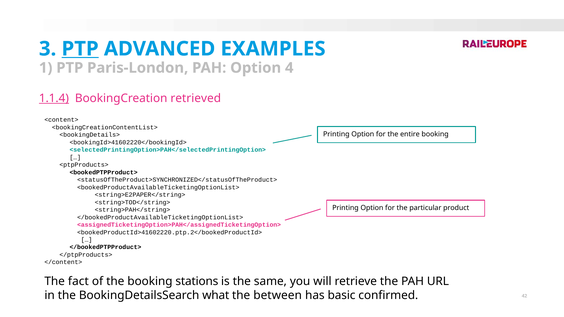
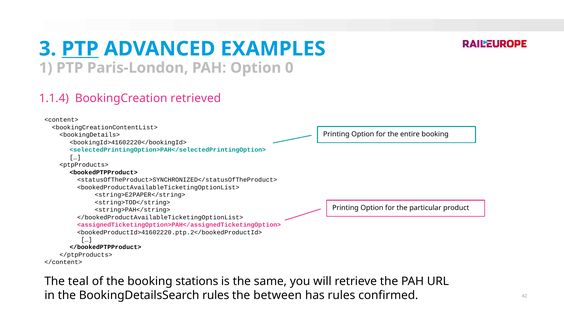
4: 4 -> 0 (289, 68)
1.1.4 underline: present -> none (54, 99)
fact: fact -> teal (78, 281)
BookingDetailsSearch what: what -> rules (216, 296)
has basic: basic -> rules (341, 296)
